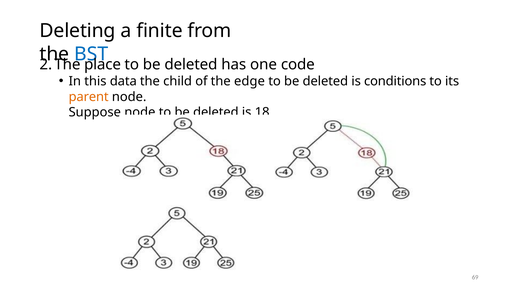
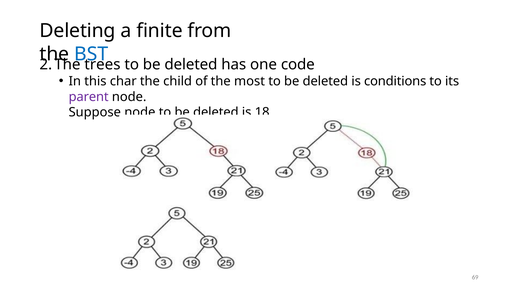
place: place -> trees (102, 64)
data: data -> char (123, 81)
edge: edge -> most (250, 81)
parent colour: orange -> purple (89, 97)
